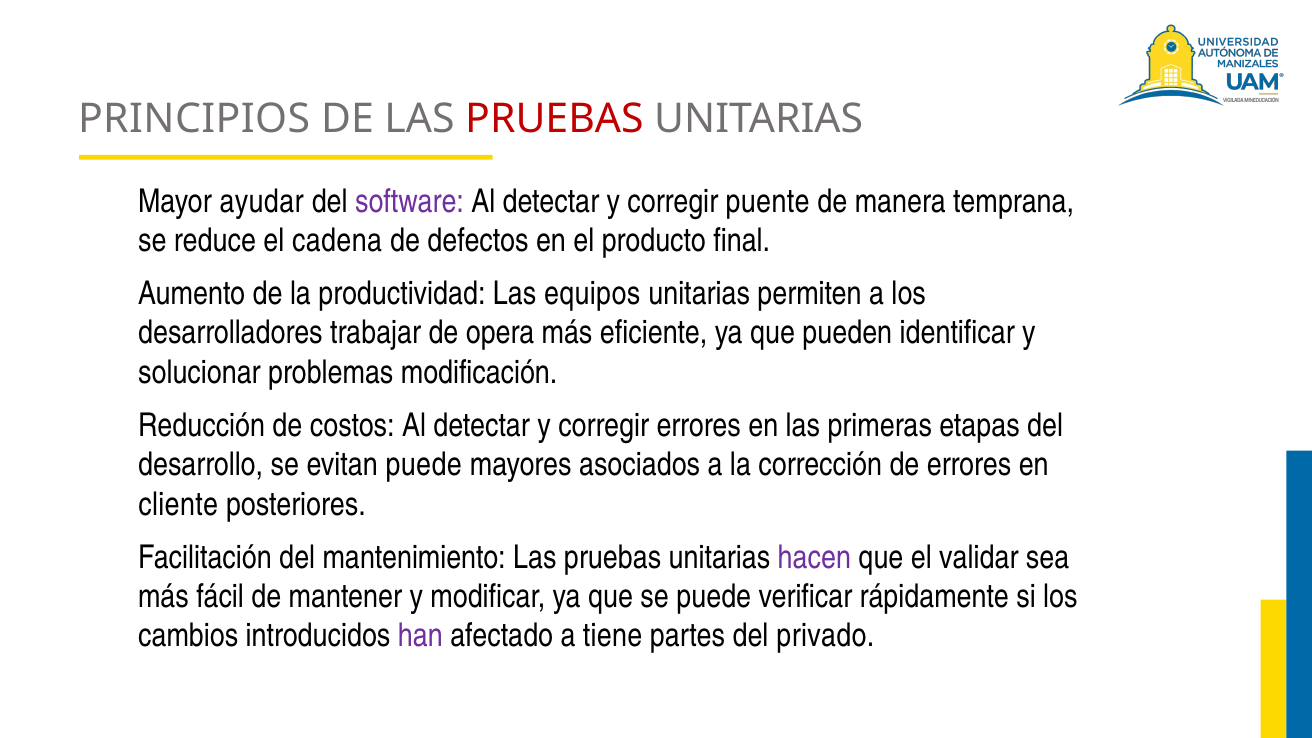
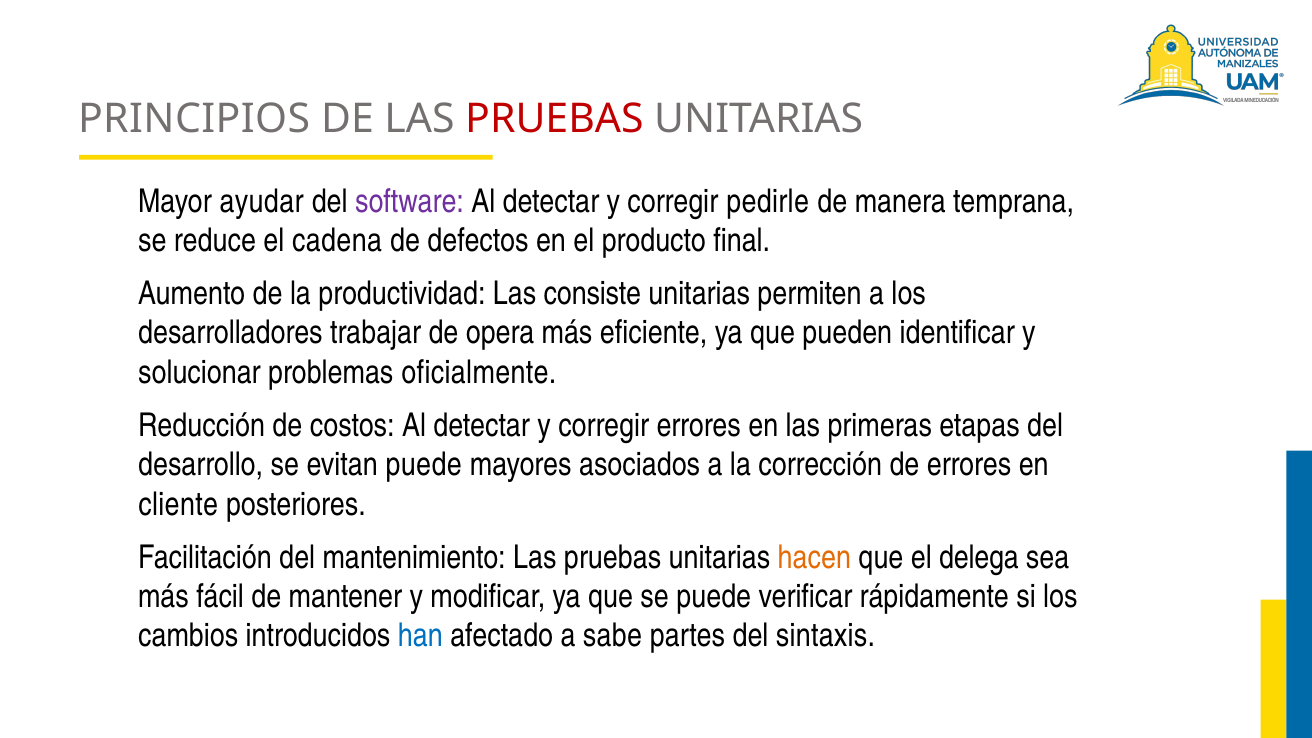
puente: puente -> pedirle (768, 201)
equipos: equipos -> consiste (592, 294)
modificación: modificación -> oficialmente (479, 373)
hacen colour: purple -> orange (814, 557)
validar: validar -> delega (979, 557)
han colour: purple -> blue (420, 636)
tiene: tiene -> sabe (613, 636)
privado: privado -> sintaxis (825, 636)
